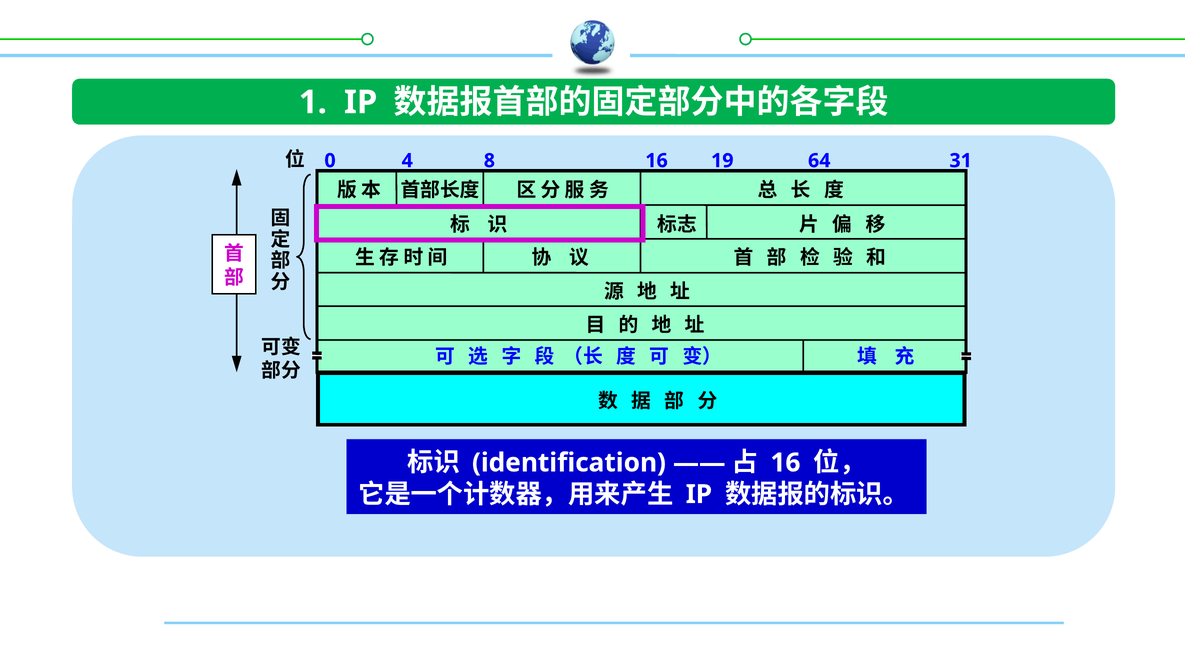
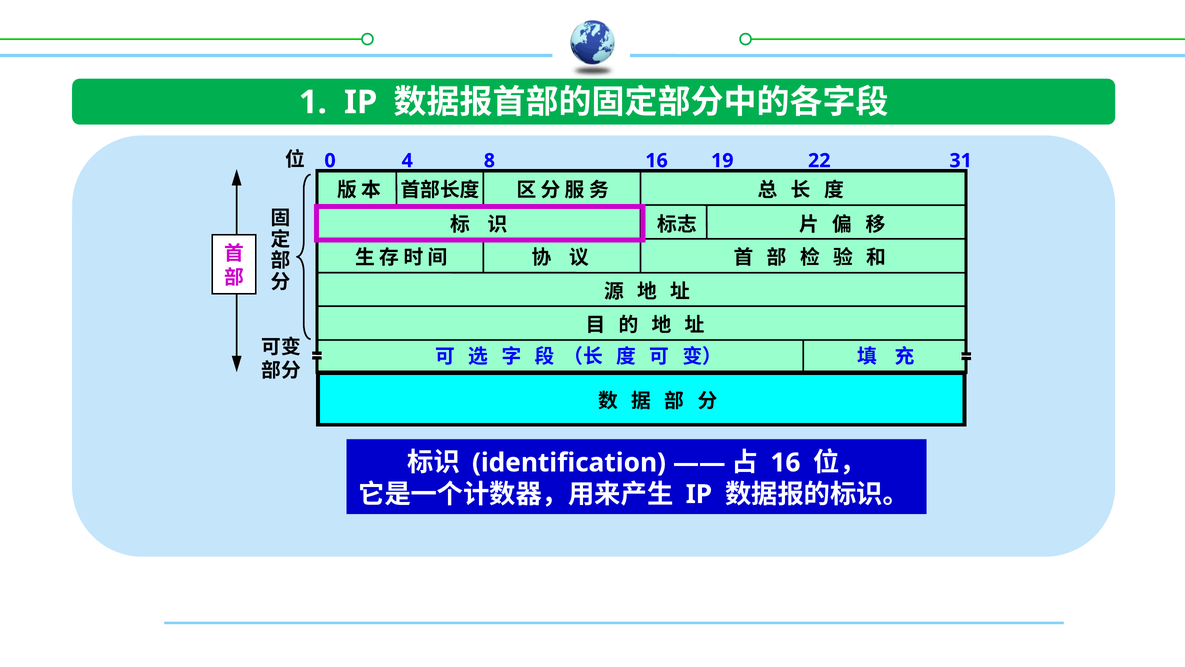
64: 64 -> 22 (819, 161)
